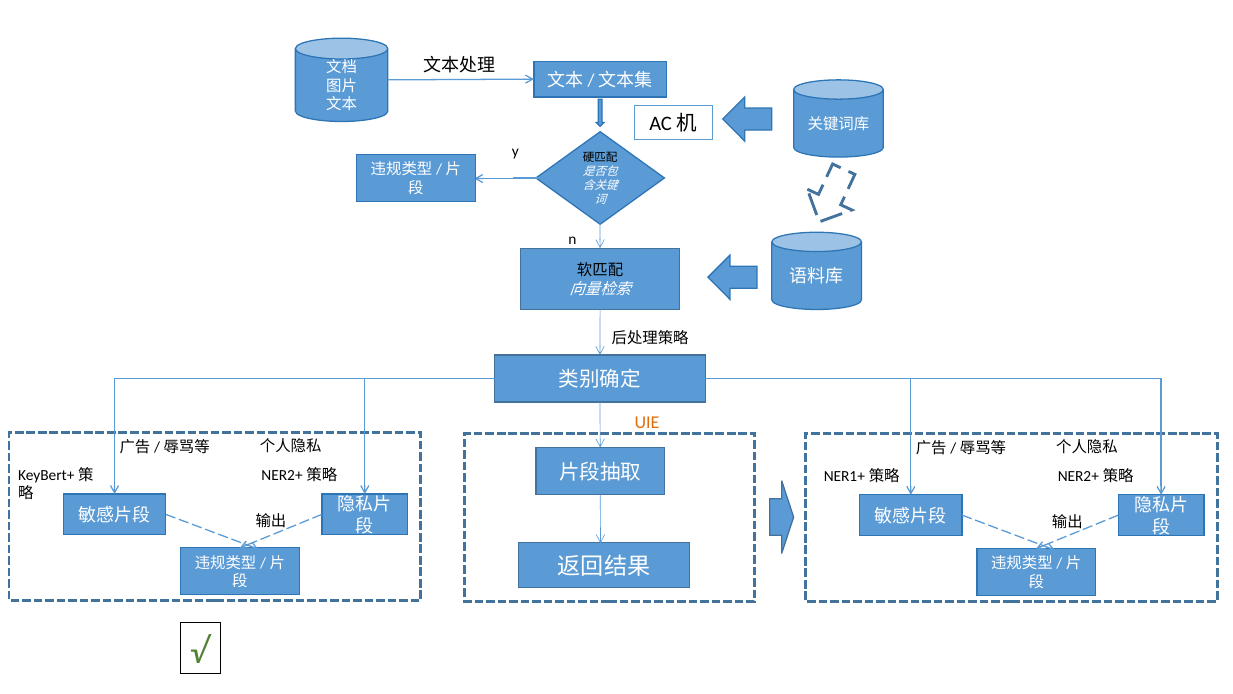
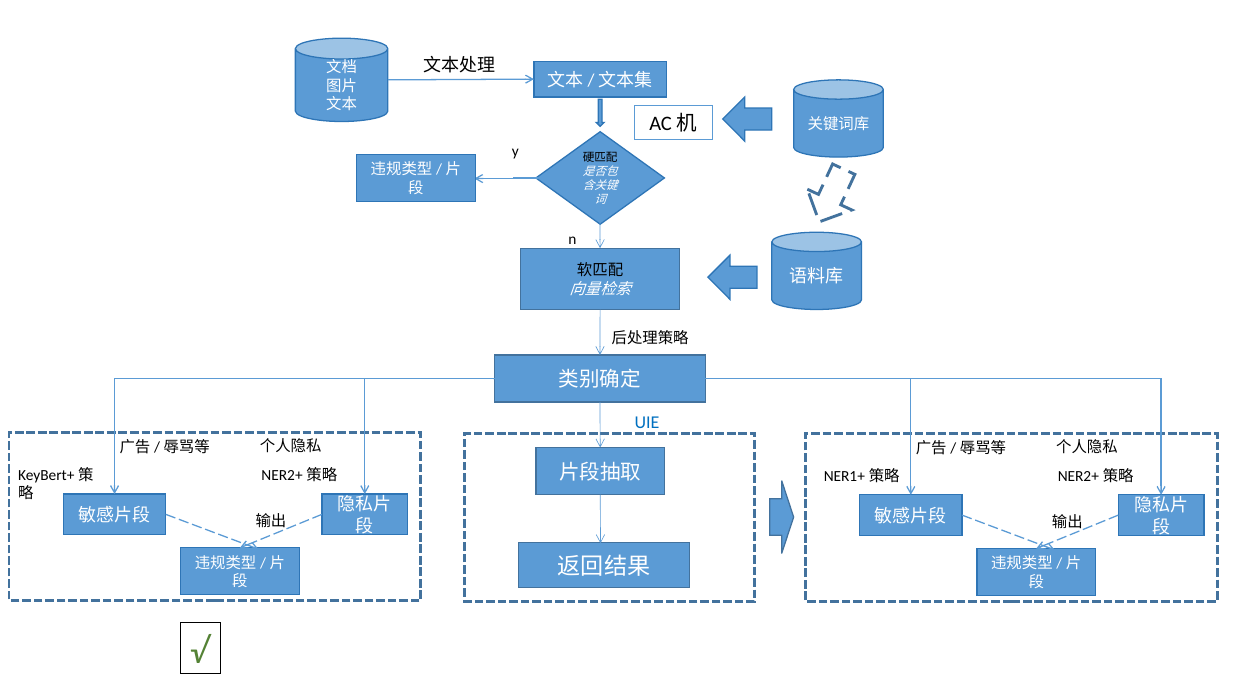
UIE colour: orange -> blue (647, 422)
